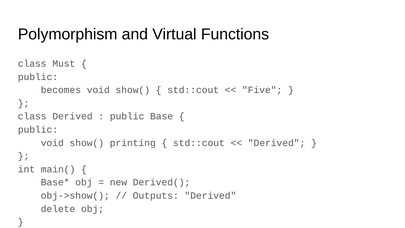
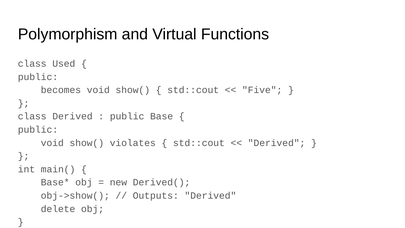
Must: Must -> Used (64, 64)
printing: printing -> violates (133, 143)
